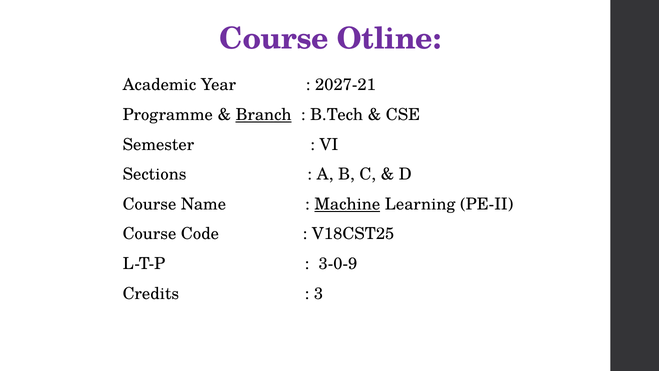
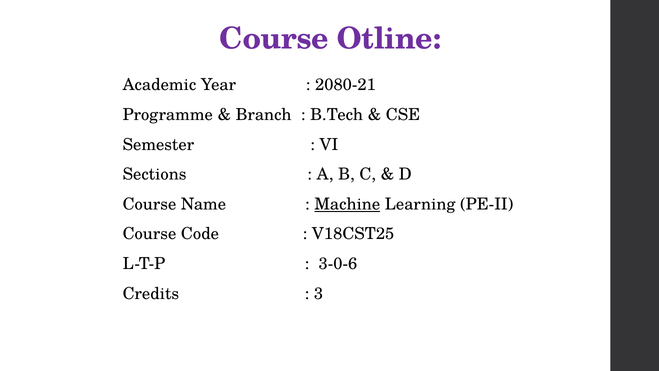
2027-21: 2027-21 -> 2080-21 (345, 85)
Branch underline: present -> none (264, 115)
3-0-9: 3-0-9 -> 3-0-6 (338, 264)
